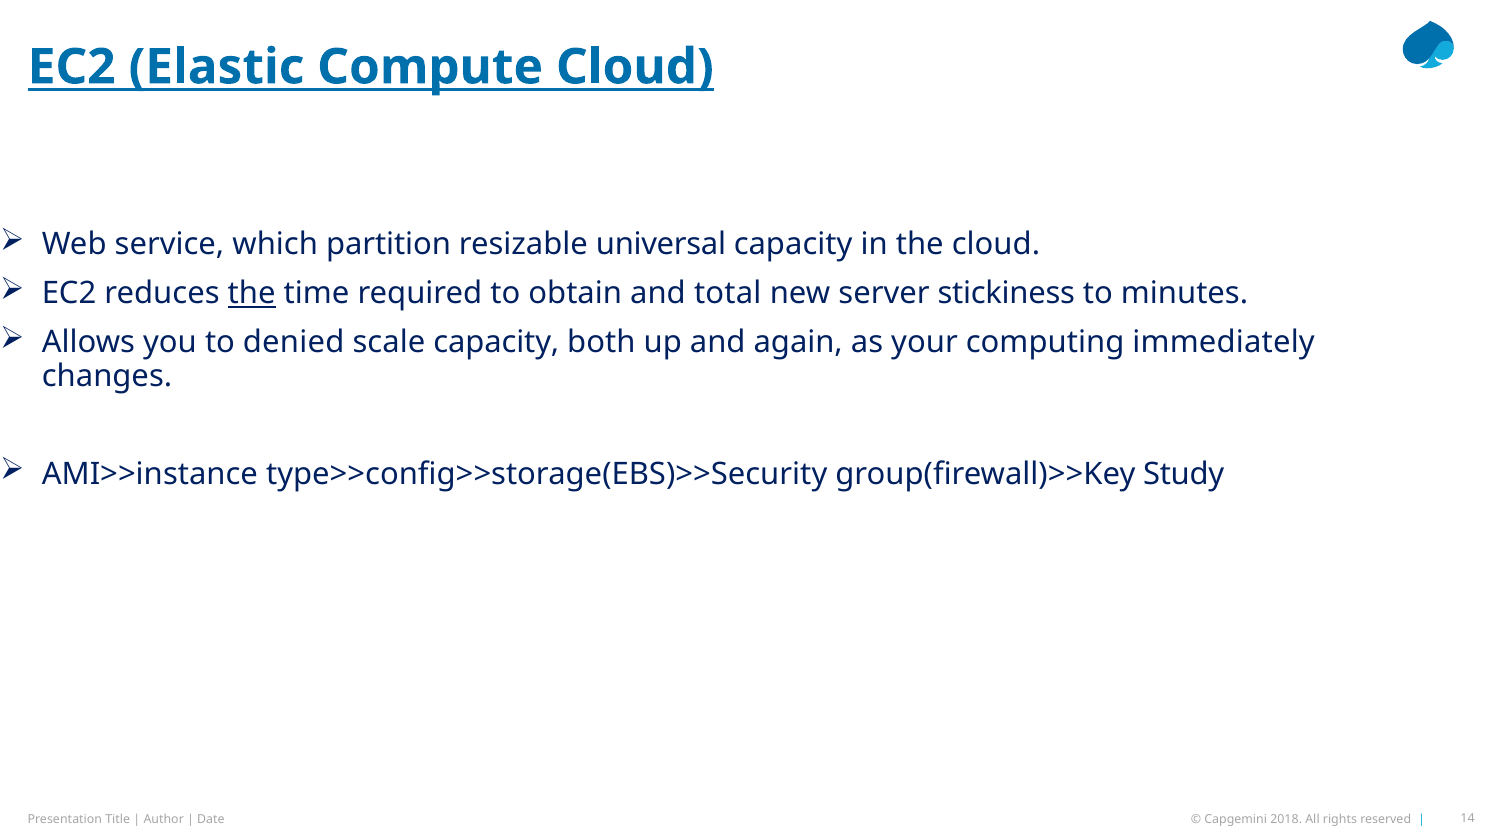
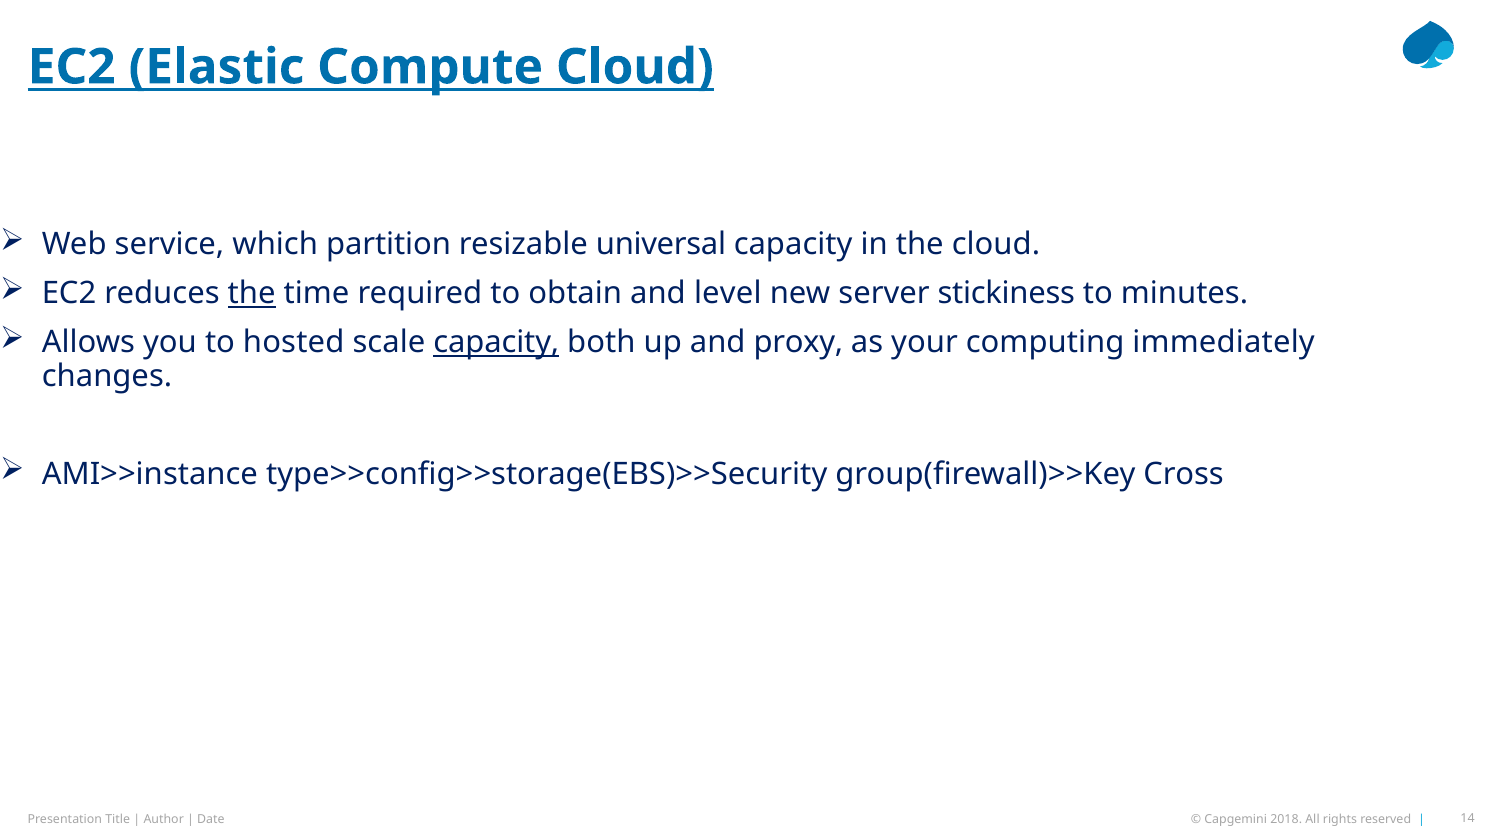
total: total -> level (728, 294)
denied: denied -> hosted (294, 343)
capacity underline: none -> present (496, 343)
again: again -> proxy (798, 343)
Study: Study -> Cross (1183, 474)
